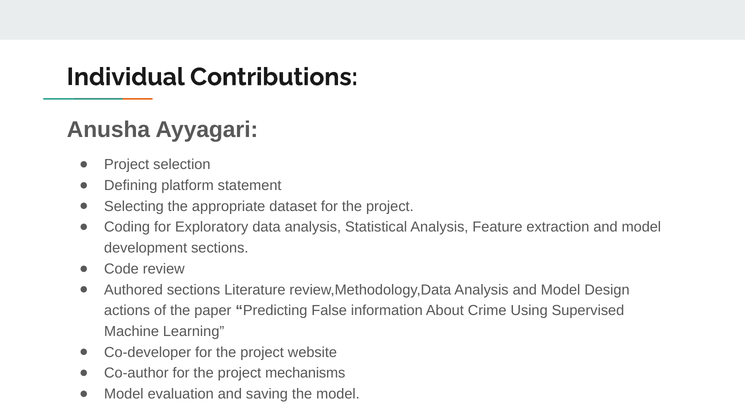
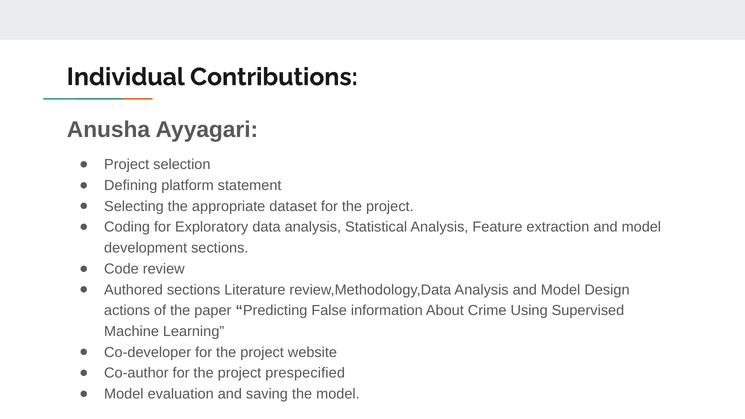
mechanisms: mechanisms -> prespecified (305, 373)
